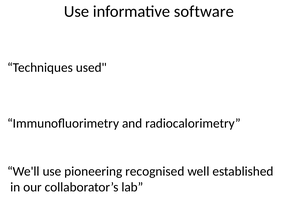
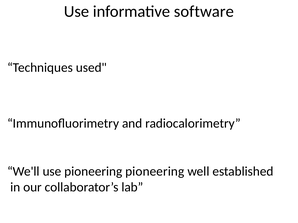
pioneering recognised: recognised -> pioneering (155, 172)
